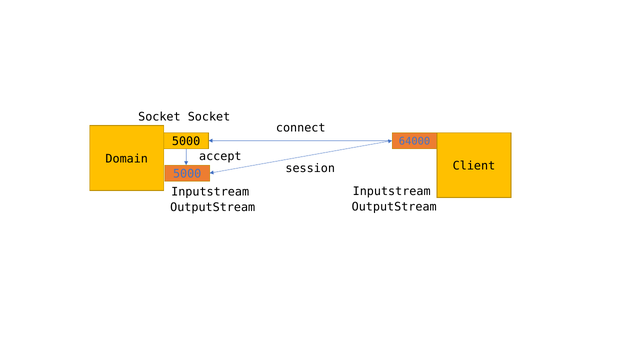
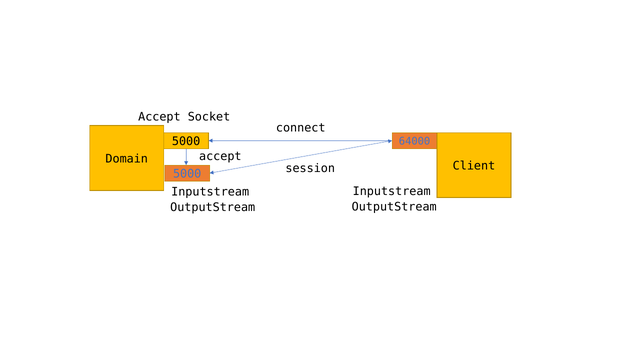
Socket: Socket -> Accept (159, 117)
